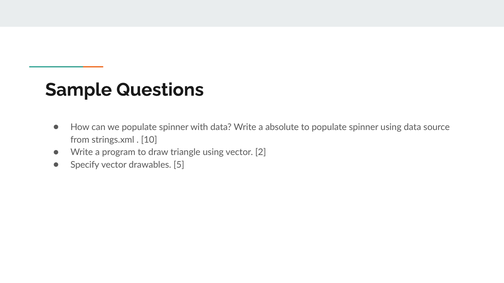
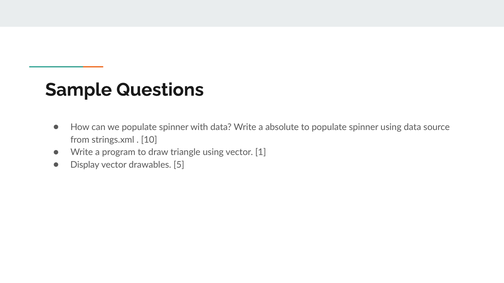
2: 2 -> 1 (261, 152)
Specify: Specify -> Display (85, 165)
